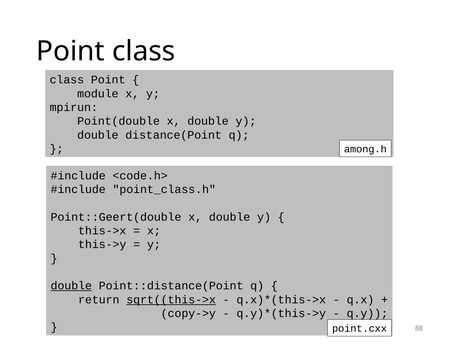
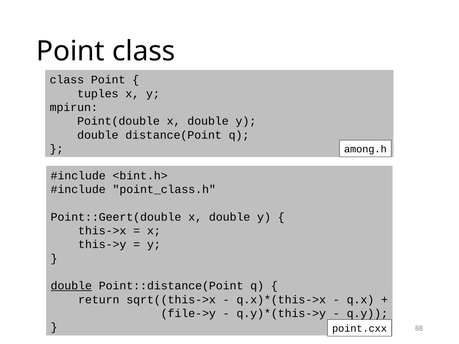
module: module -> tuples (98, 94)
<code.h>: <code.h> -> <bint.h> (140, 176)
sqrt((this->x underline: present -> none (171, 300)
copy->y: copy->y -> file->y (188, 314)
